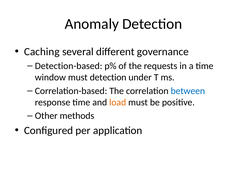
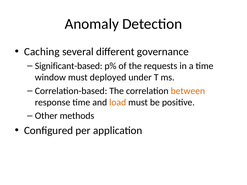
Detection-based: Detection-based -> Significant-based (69, 66)
must detection: detection -> deployed (108, 78)
between colour: blue -> orange (188, 91)
